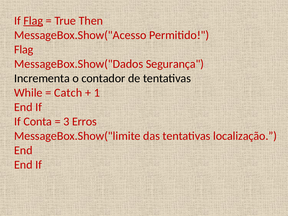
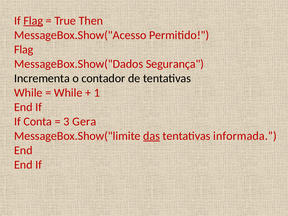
Catch: Catch -> While (68, 93)
Erros: Erros -> Gera (84, 121)
das underline: none -> present (152, 136)
localização: localização -> informada (245, 136)
